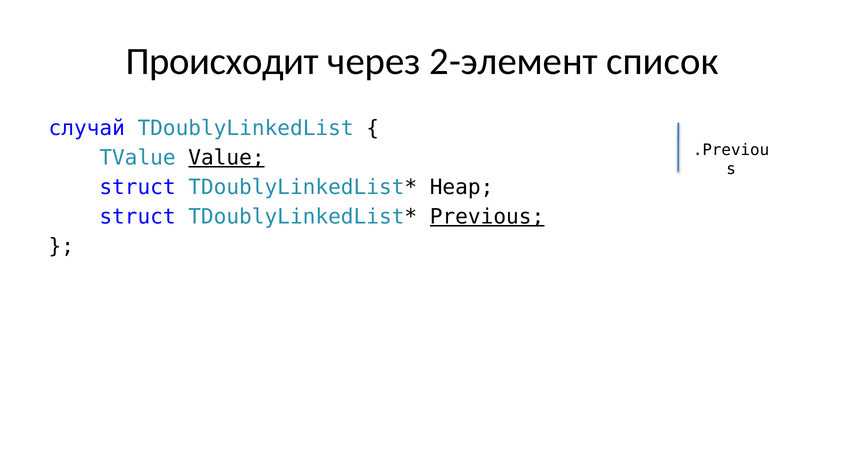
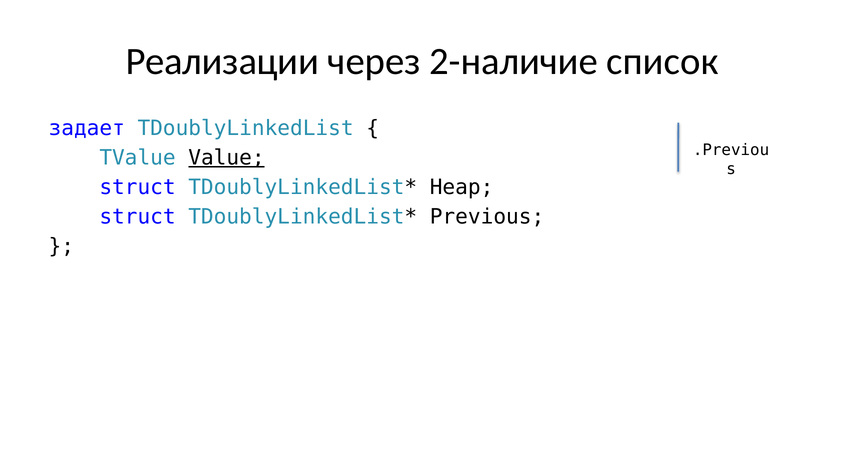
Происходит: Происходит -> Реализации (222, 61)
2-элемент: 2-элемент -> 2-наличие (514, 61)
случай: случай -> задает (87, 128)
Previous underline: present -> none (487, 217)
